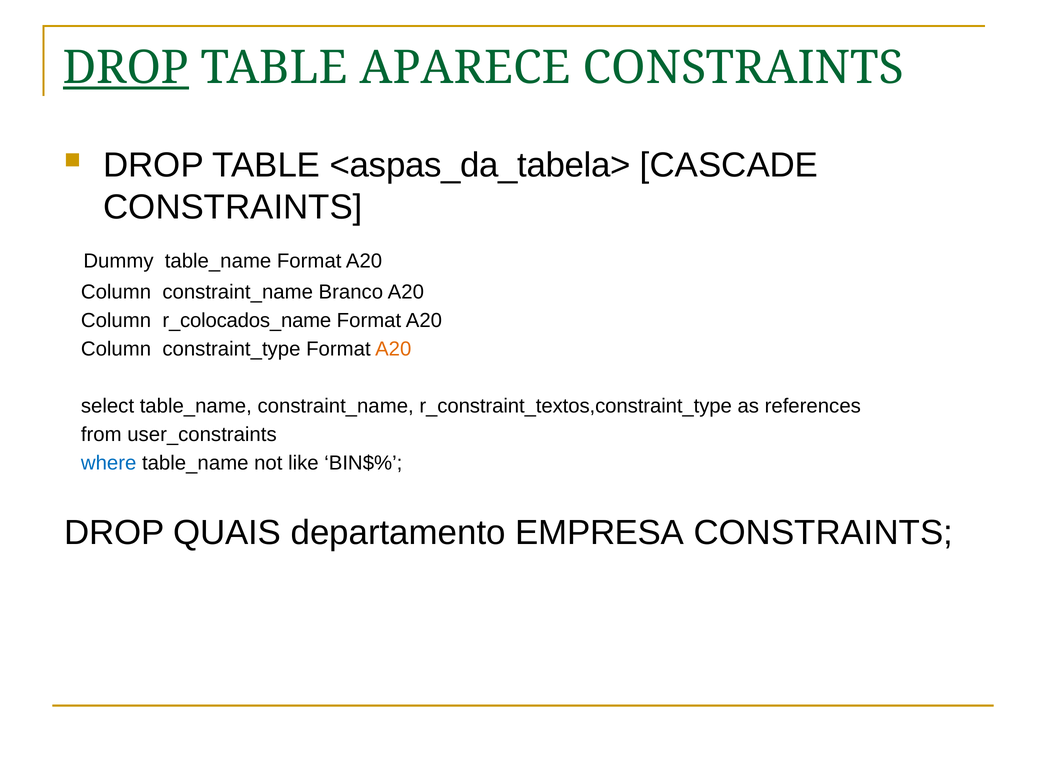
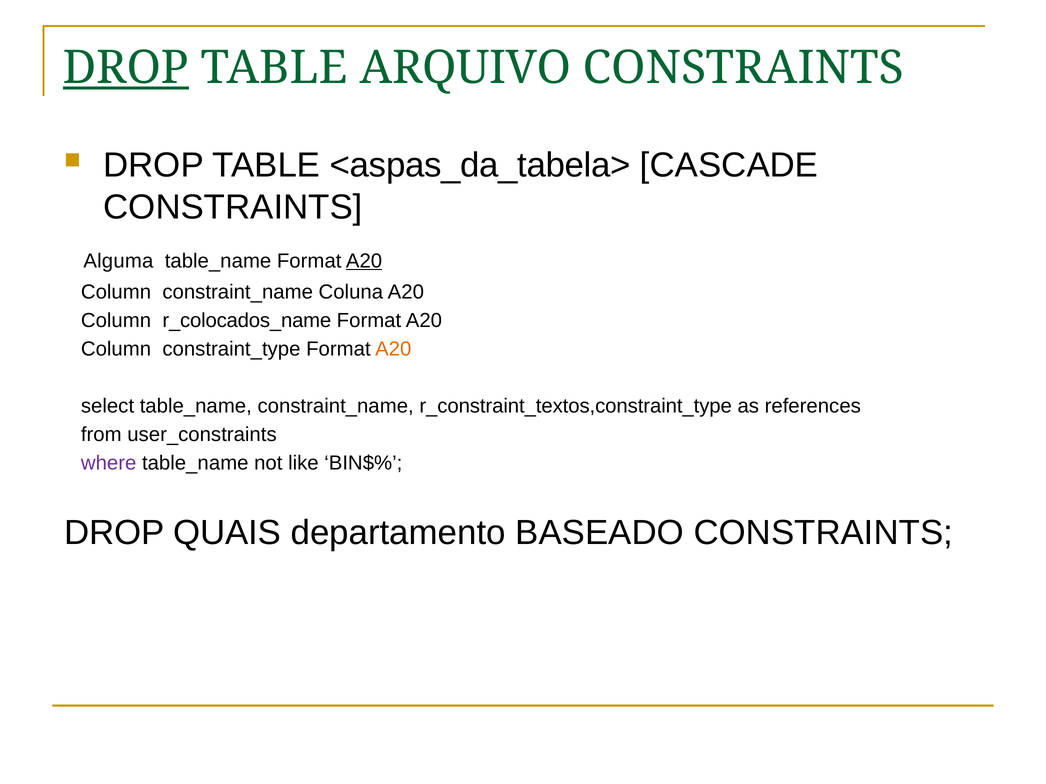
APARECE: APARECE -> ARQUIVO (466, 68)
Dummy: Dummy -> Alguma (118, 261)
A20 underline: none -> present (364, 261)
Branco: Branco -> Coluna (351, 292)
where colour: blue -> purple (109, 463)
EMPRESA: EMPRESA -> BASEADO (600, 533)
